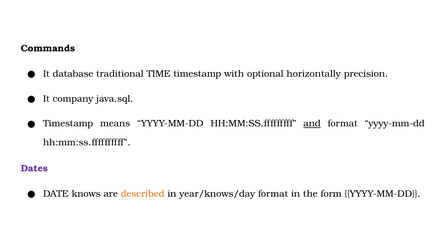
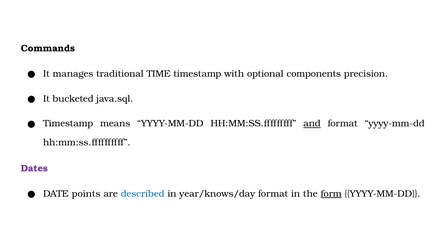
database: database -> manages (73, 74)
horizontally: horizontally -> components (314, 74)
company: company -> bucketed (73, 99)
knows: knows -> points (86, 194)
described colour: orange -> blue (143, 194)
form underline: none -> present (331, 194)
